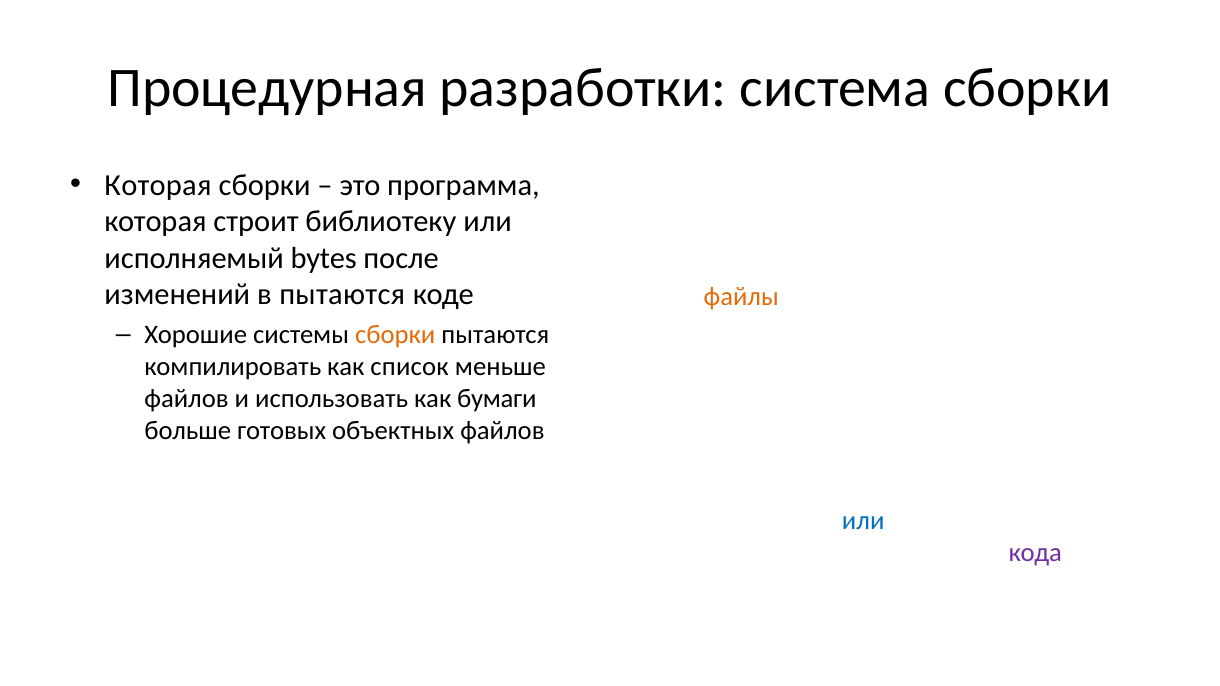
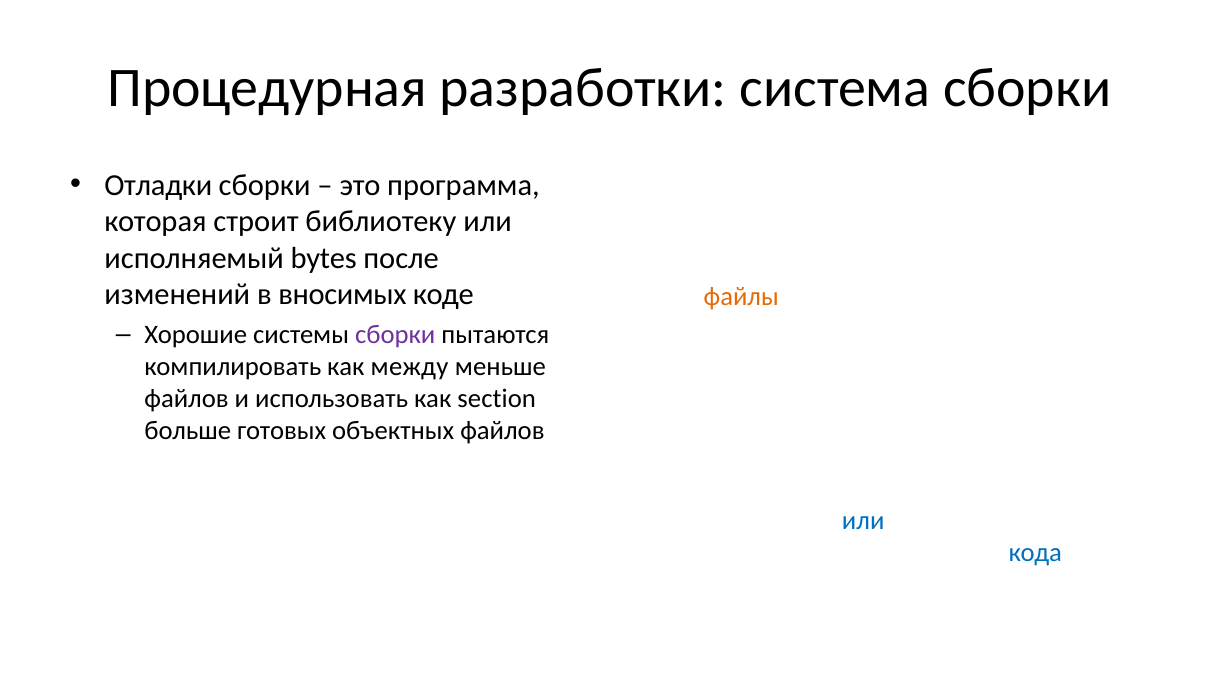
Которая: Которая -> Отладки (158, 185)
в пытаются: пытаются -> вносимых (343, 295)
сборки colour: orange -> purple (395, 335)
как список: список -> между (410, 367)
бумаги: бумаги -> section (497, 399)
кода colour: purple -> blue (1035, 553)
